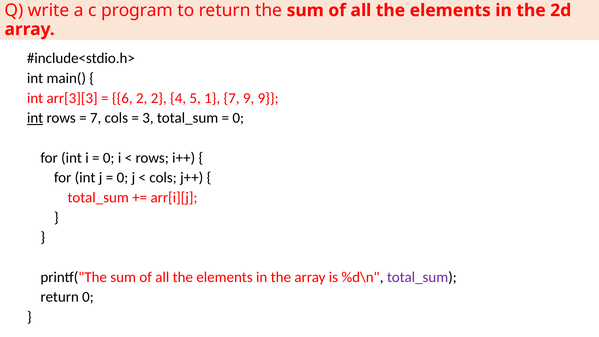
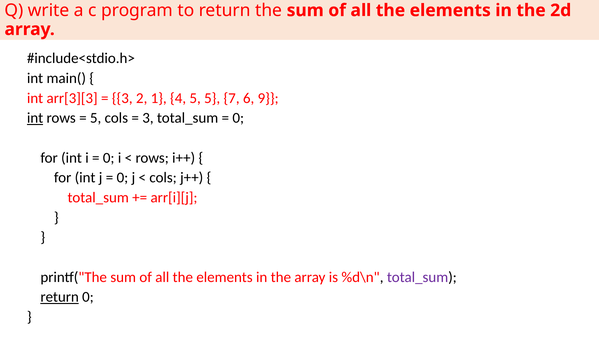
6: 6 -> 3 (122, 98)
2 2: 2 -> 1 (159, 98)
5 1: 1 -> 5 (212, 98)
7 9: 9 -> 6 (249, 98)
7: 7 -> 5 (96, 118)
return underline: none -> present (60, 297)
